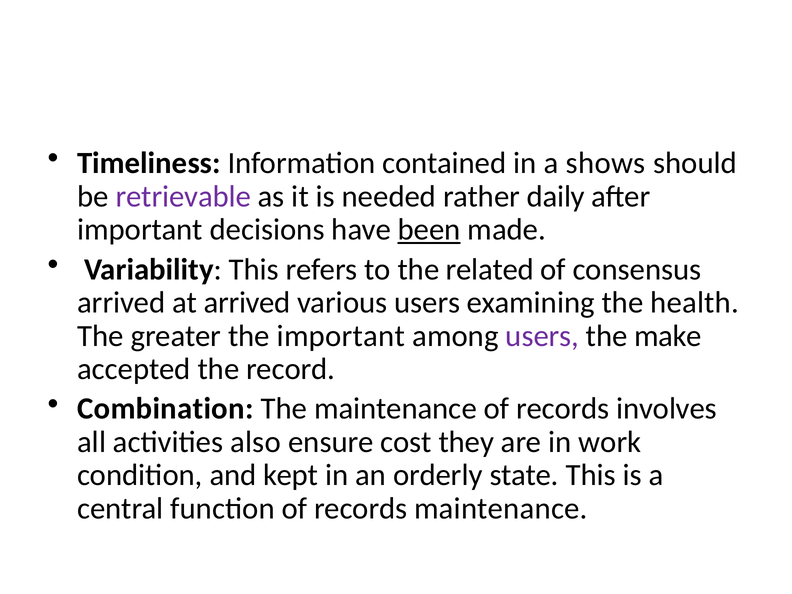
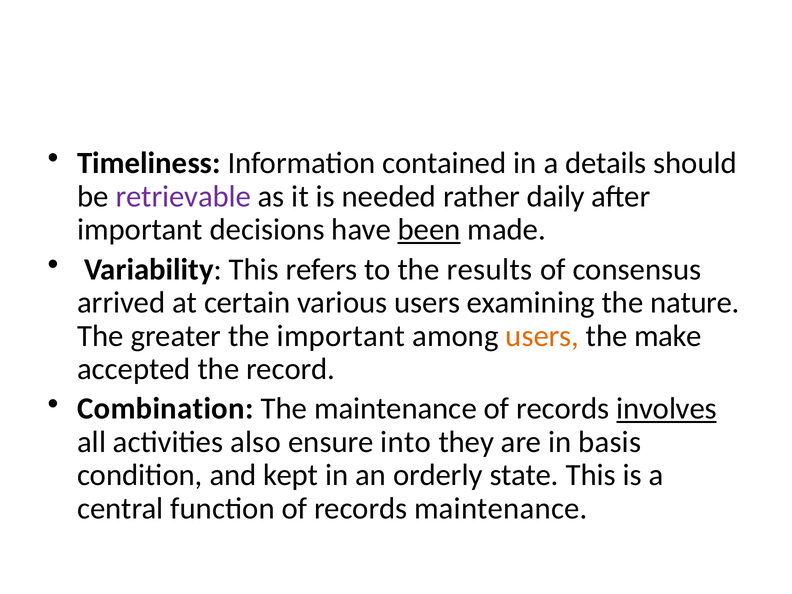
shows: shows -> details (606, 163)
related: related -> results (490, 269)
at arrived: arrived -> certain (247, 303)
health: health -> nature (695, 303)
users colour: purple -> orange (542, 336)
involves underline: none -> present (667, 409)
cost: cost -> into (406, 442)
work: work -> basis (610, 442)
